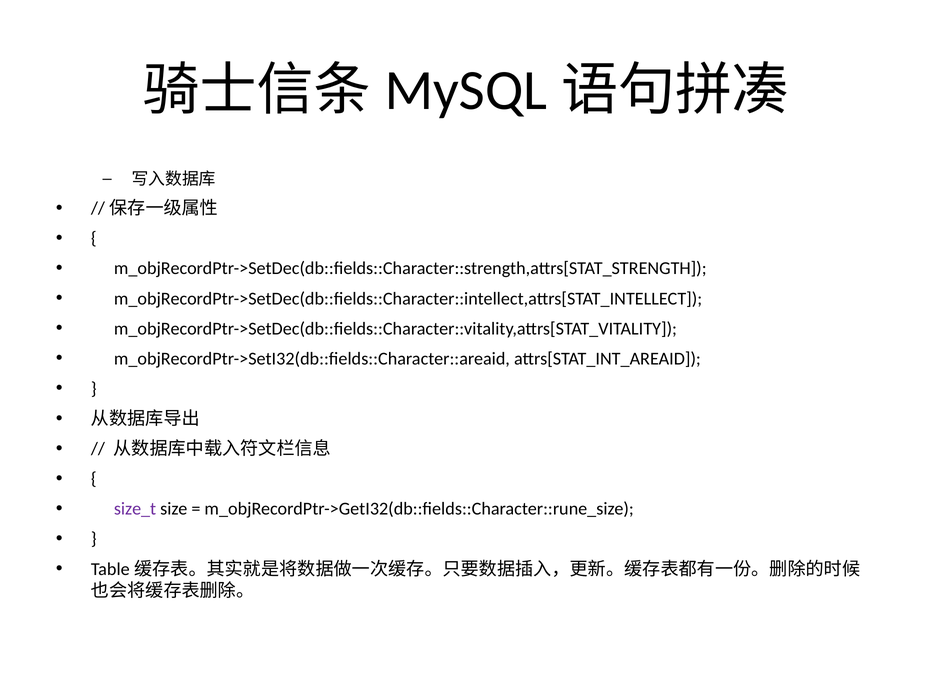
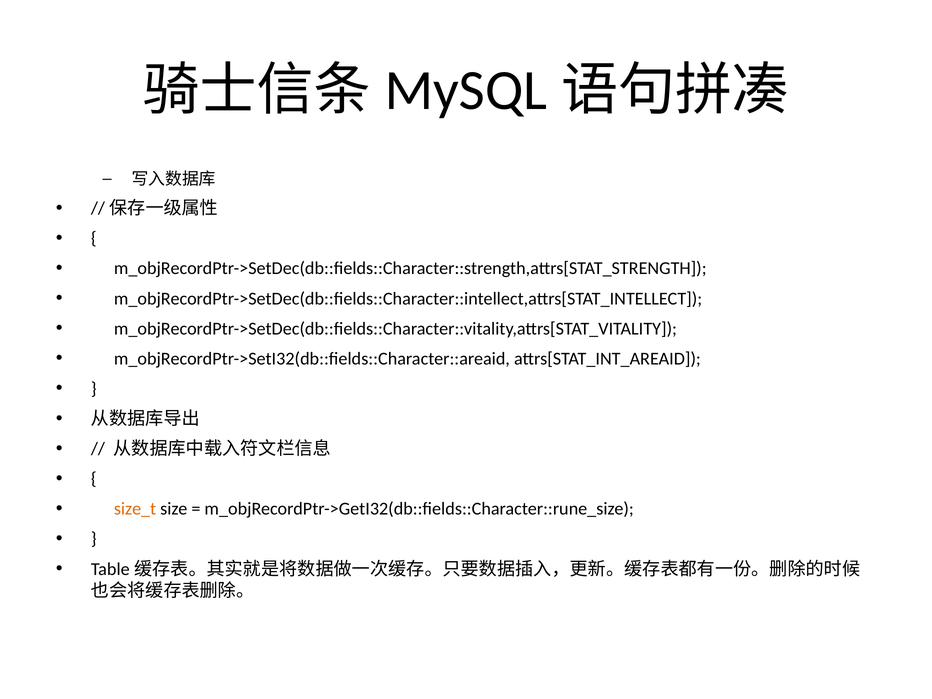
size_t colour: purple -> orange (135, 509)
